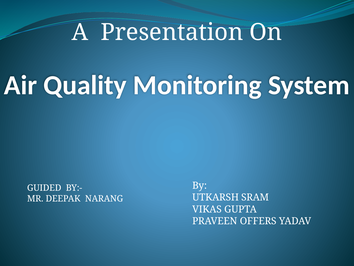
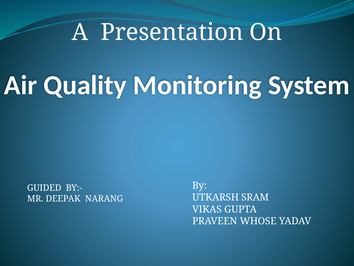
OFFERS: OFFERS -> WHOSE (258, 221)
